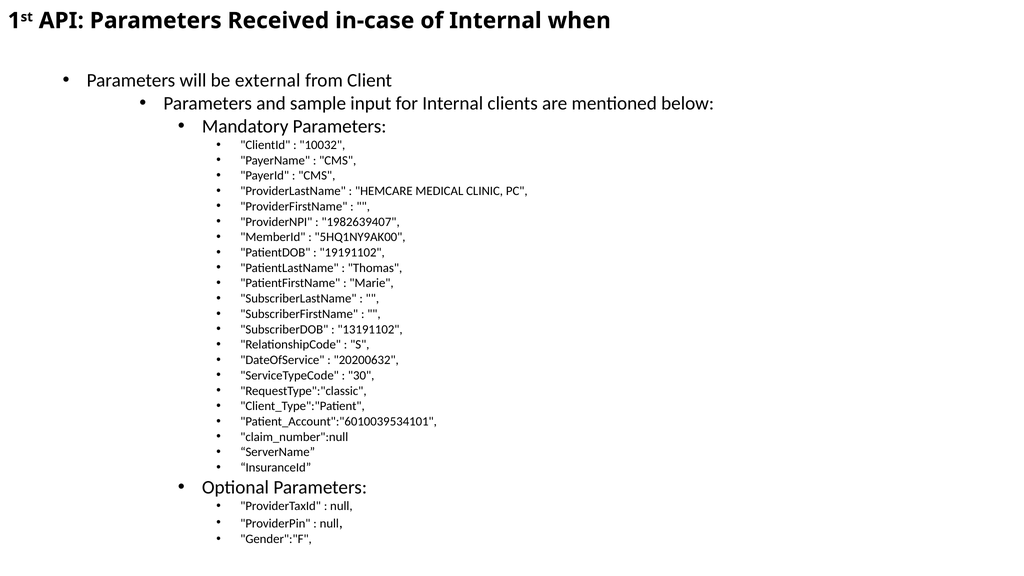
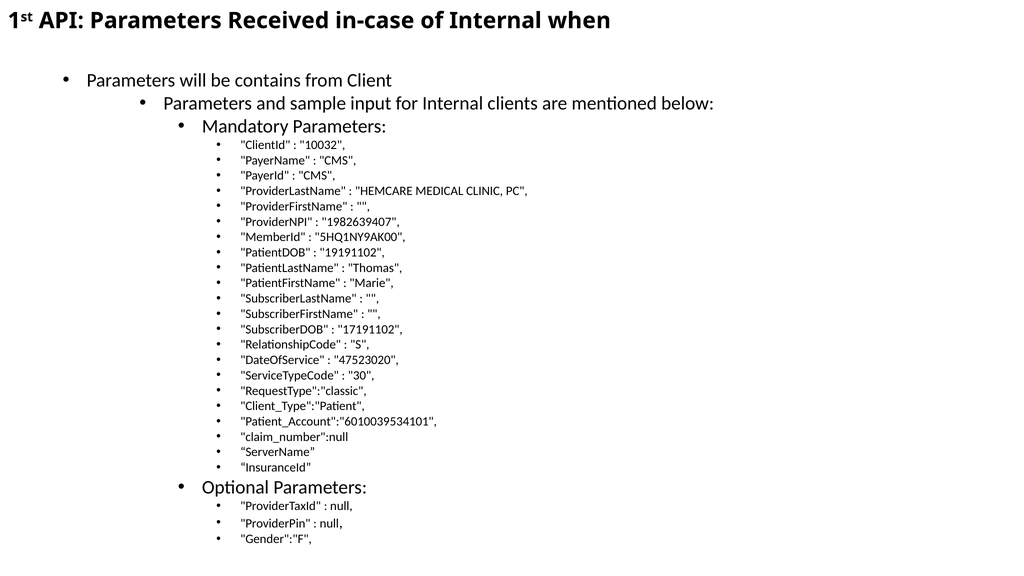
external: external -> contains (268, 80)
13191102: 13191102 -> 17191102 (370, 329)
20200632: 20200632 -> 47523020 (366, 360)
